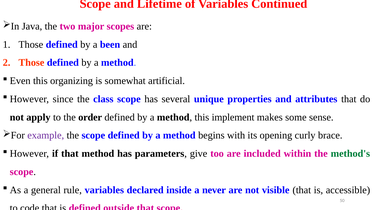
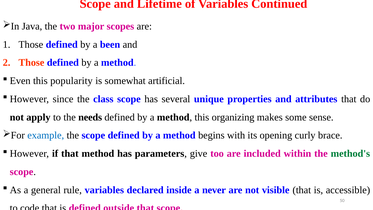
organizing: organizing -> popularity (71, 81)
order: order -> needs (90, 117)
implement: implement -> organizing (233, 117)
example colour: purple -> blue (46, 135)
